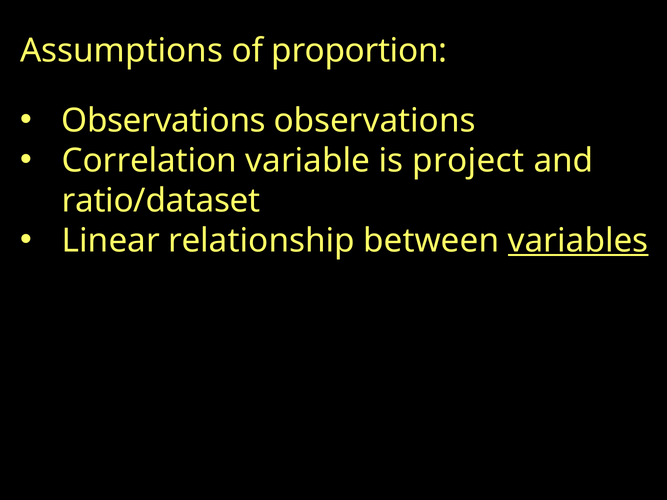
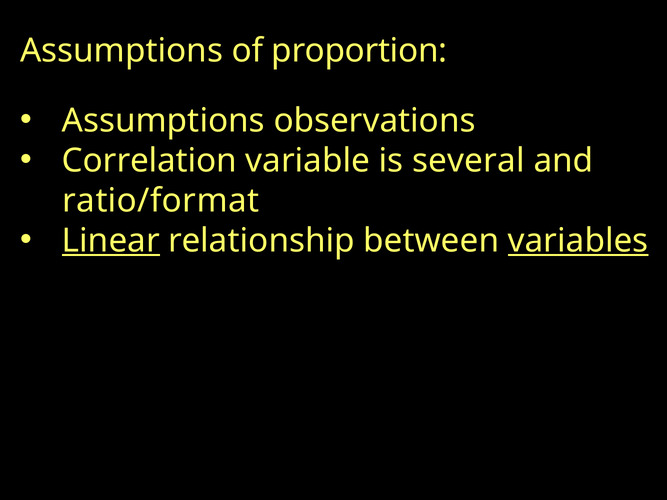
Observations: Observations -> Assumptions (163, 121)
project: project -> several (468, 161)
ratio/dataset: ratio/dataset -> ratio/format (161, 201)
Linear underline: none -> present (111, 241)
